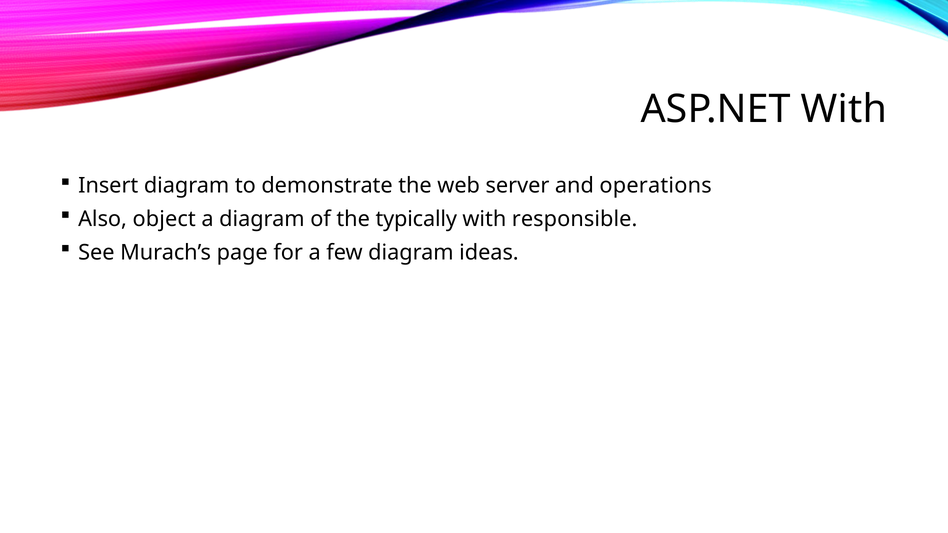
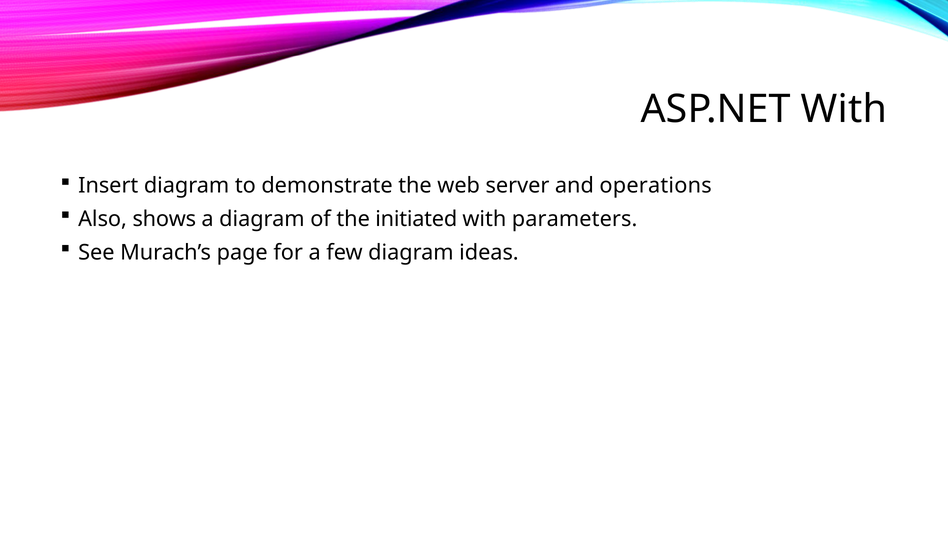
object: object -> shows (164, 219)
typically: typically -> initiated (416, 219)
responsible: responsible -> parameters (575, 219)
